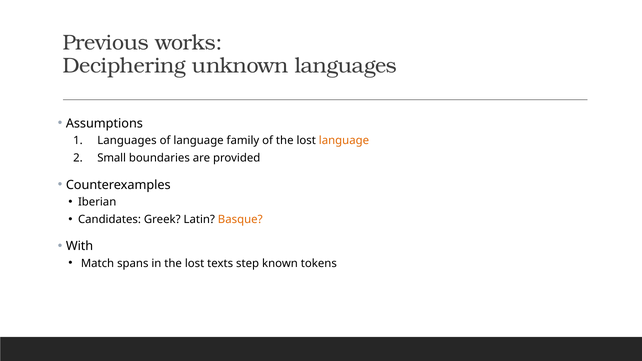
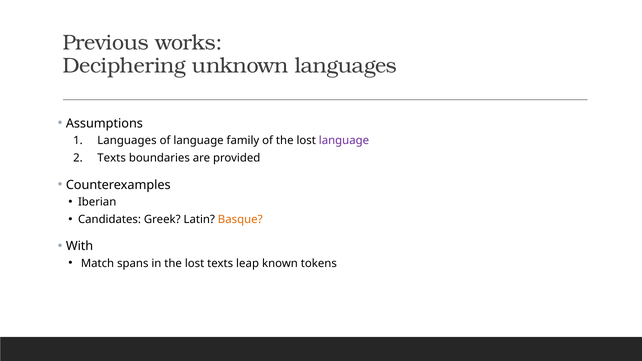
language colour: orange -> purple (344, 140)
Small: Small -> Texts (112, 158)
step: step -> leap (248, 263)
